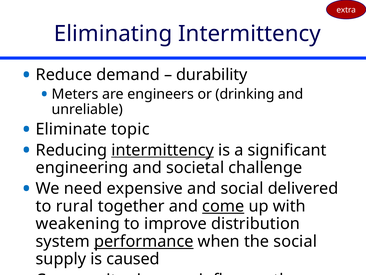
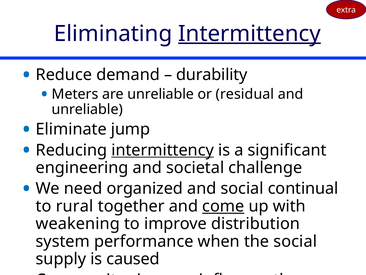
Intermittency underline: none -> present (249, 34)
are engineers: engineers -> unreliable (161, 94)
drinking: drinking -> residual (245, 94)
topic: topic -> jump (131, 129)
expensive: expensive -> organized (145, 188)
delivered: delivered -> continual (303, 188)
performance underline: present -> none (144, 241)
